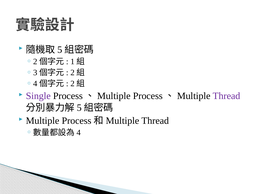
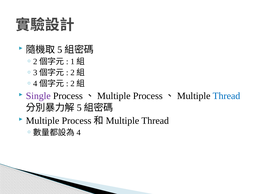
Thread colour: purple -> blue (226, 96)
